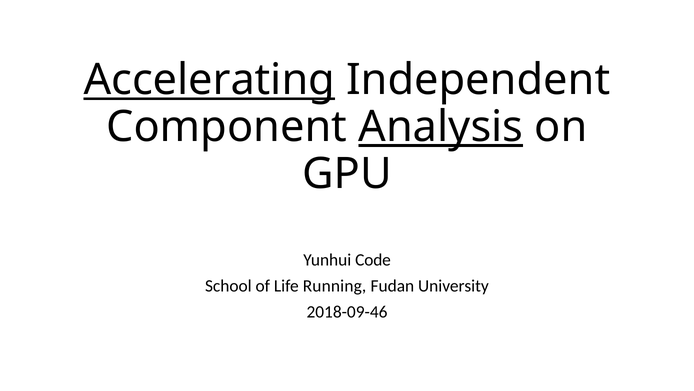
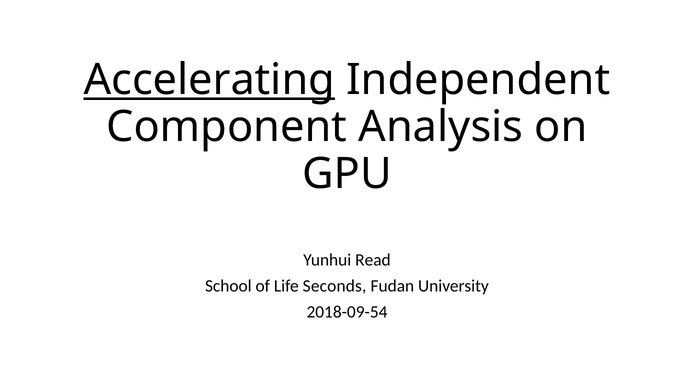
Analysis underline: present -> none (441, 127)
Code: Code -> Read (373, 260)
Running: Running -> Seconds (335, 286)
2018-09-46: 2018-09-46 -> 2018-09-54 (347, 312)
